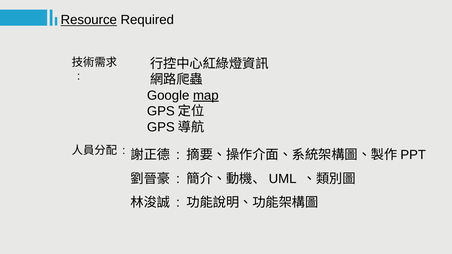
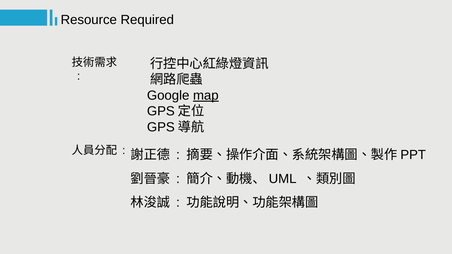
Resource underline: present -> none (89, 20)
